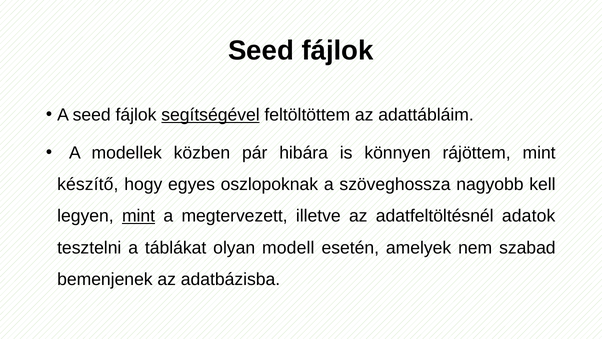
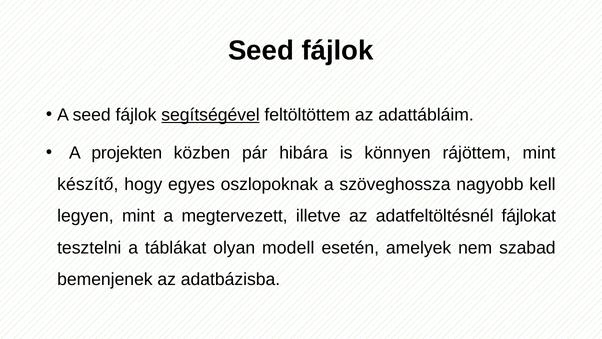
modellek: modellek -> projekten (127, 153)
mint underline: present -> none (139, 216)
adatok: adatok -> fájlokat (529, 216)
